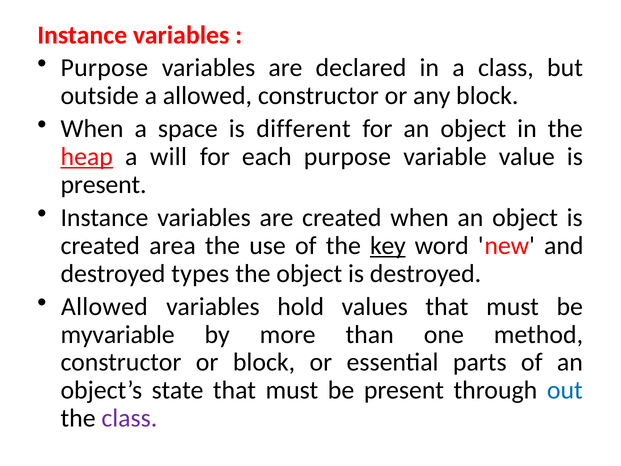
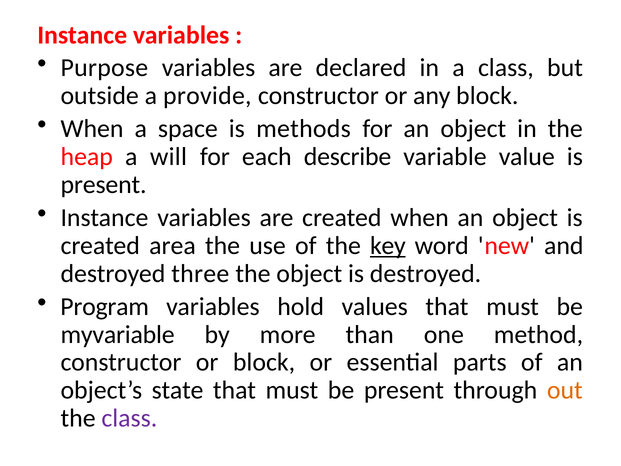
a allowed: allowed -> provide (207, 96)
different: different -> methods (304, 129)
heap underline: present -> none (87, 157)
each purpose: purpose -> describe (348, 157)
types: types -> three (200, 273)
Allowed: Allowed -> Program (105, 306)
out colour: blue -> orange (565, 390)
